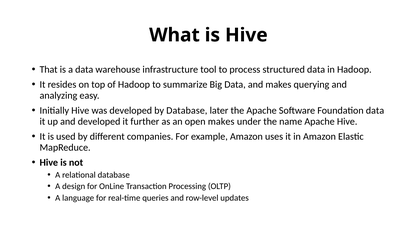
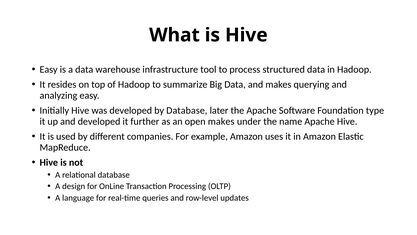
That: That -> Easy (49, 69)
Foundation data: data -> type (375, 110)
